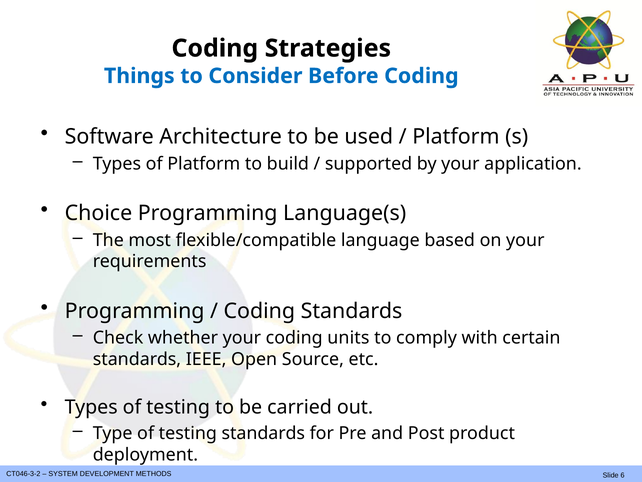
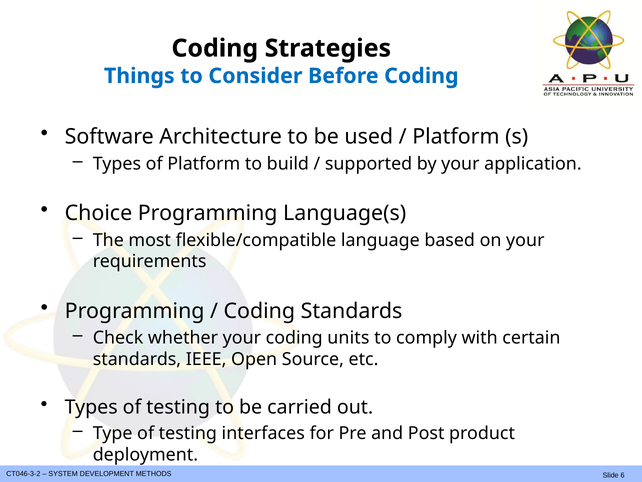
testing standards: standards -> interfaces (263, 433)
